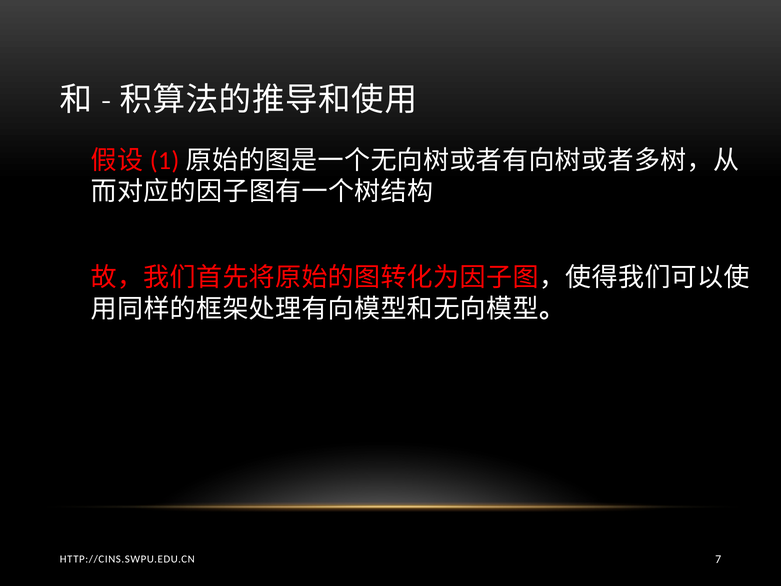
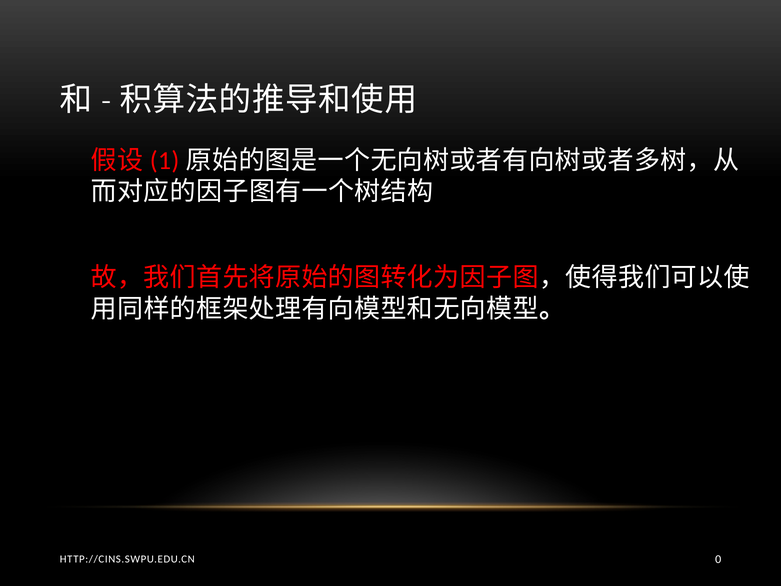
7: 7 -> 0 (718, 559)
